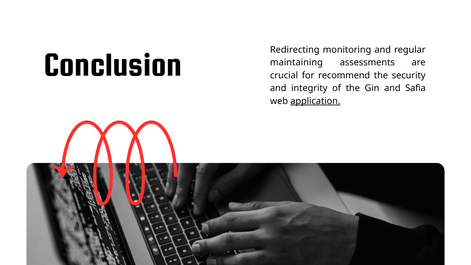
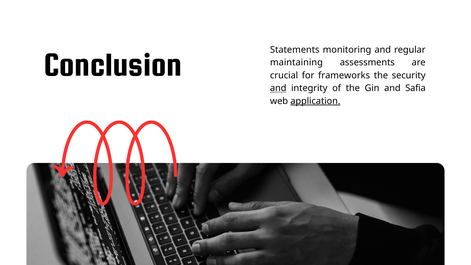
Redirecting: Redirecting -> Statements (295, 50)
recommend: recommend -> frameworks (344, 75)
and underline: none -> present (278, 88)
